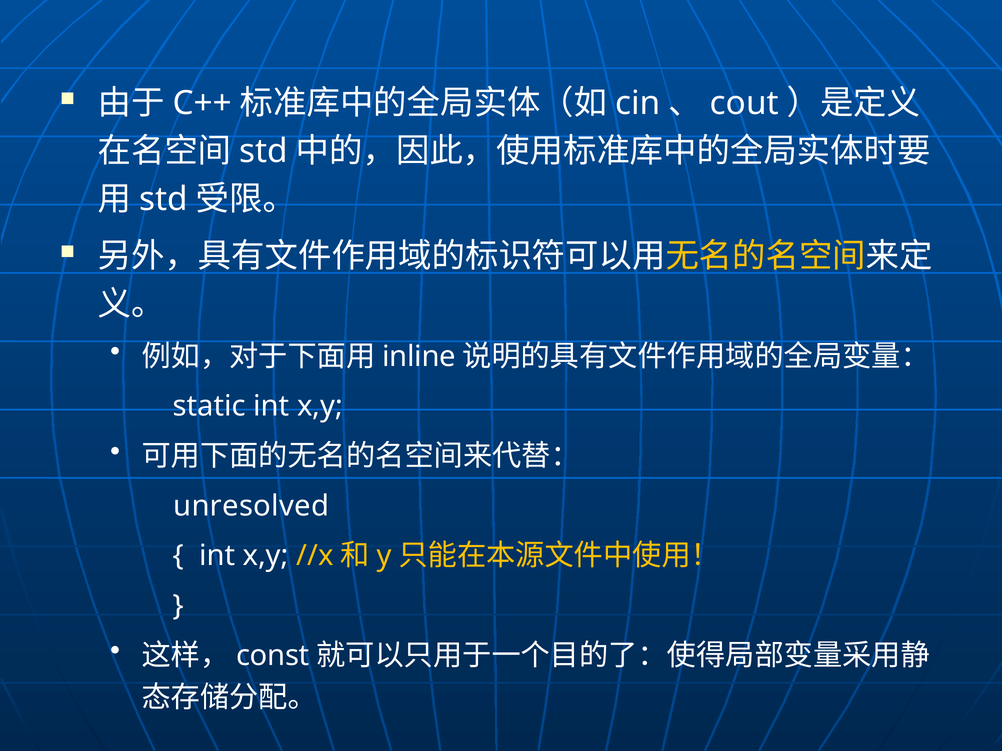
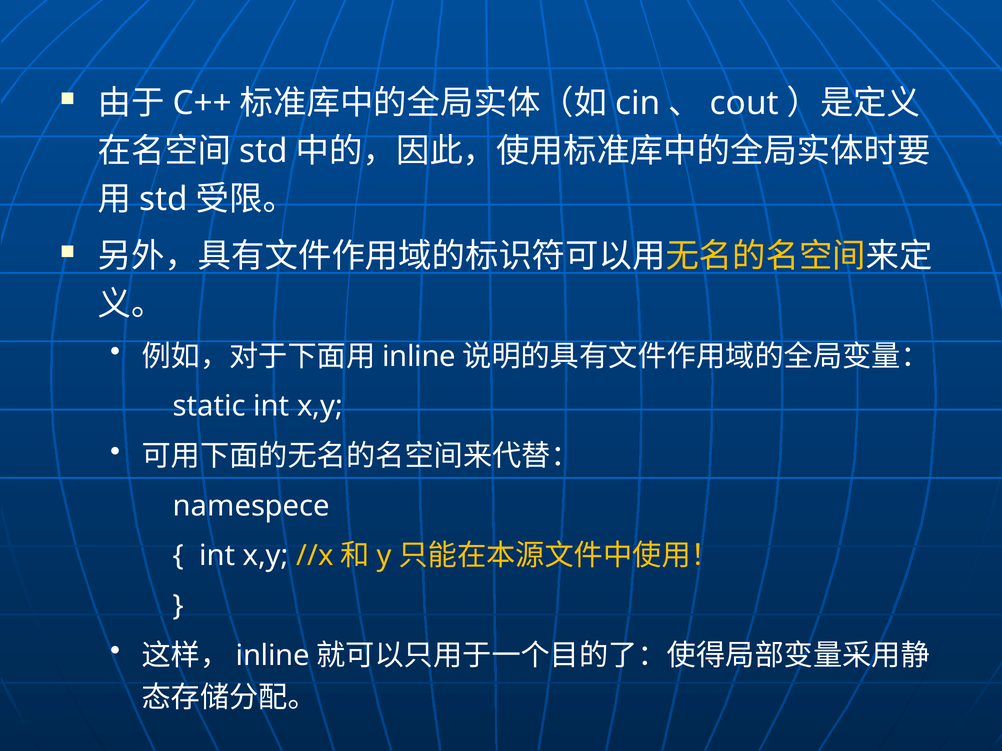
unresolved: unresolved -> namespece (251, 506)
const: const -> inline (273, 656)
